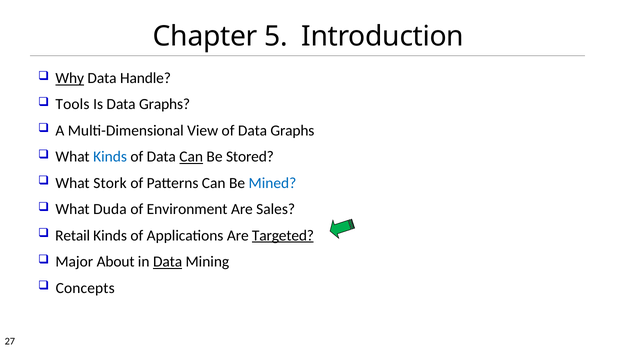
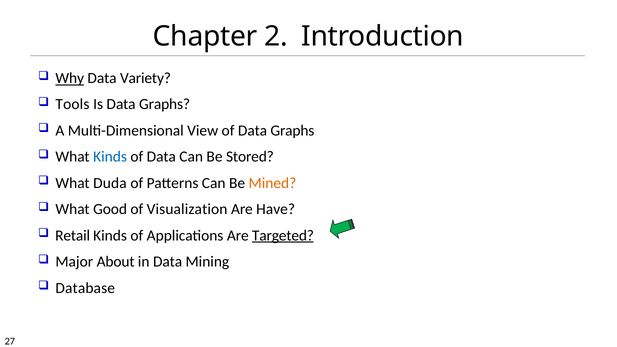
5: 5 -> 2 (276, 37)
Handle: Handle -> Variety (145, 78)
Can underline: present -> none (191, 157)
Stork: Stork -> Duda (110, 183)
Mined colour: blue -> orange (272, 183)
Duda: Duda -> Good (110, 209)
Environment: Environment -> Visualization (187, 209)
Sales: Sales -> Have (276, 209)
Data underline: present -> none (168, 262)
Concepts: Concepts -> Database (85, 288)
